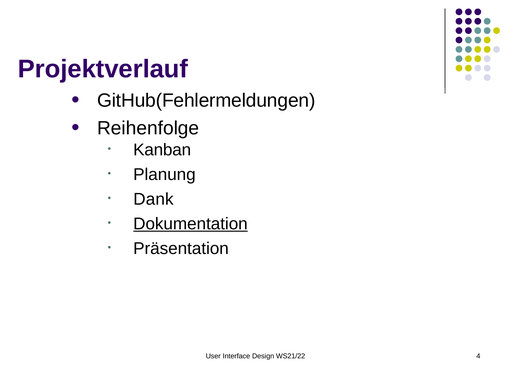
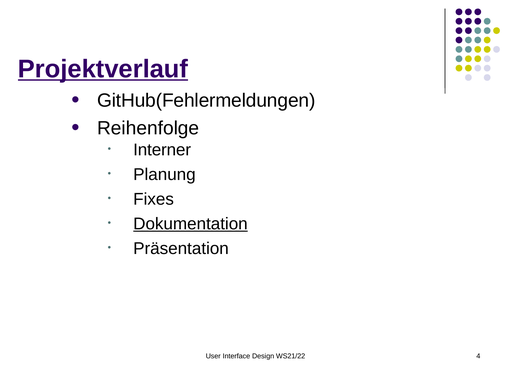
Projektverlauf underline: none -> present (103, 69)
Kanban: Kanban -> Interner (162, 150)
Dank: Dank -> Fixes (154, 199)
